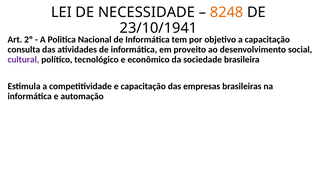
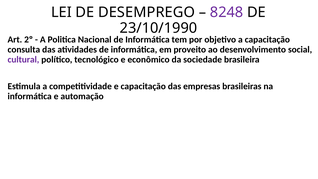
NECESSIDADE: NECESSIDADE -> DESEMPREGO (147, 12)
8248 colour: orange -> purple (227, 12)
23/10/1941: 23/10/1941 -> 23/10/1990 (158, 28)
